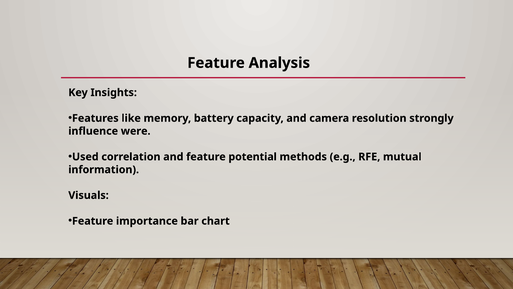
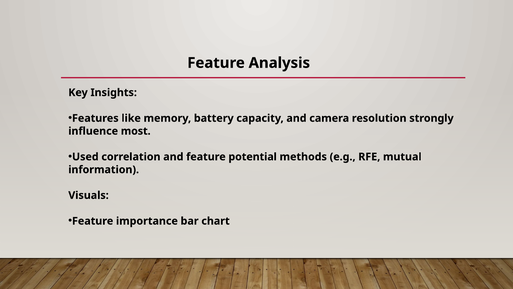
were: were -> most (136, 131)
